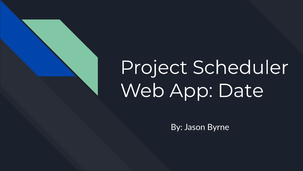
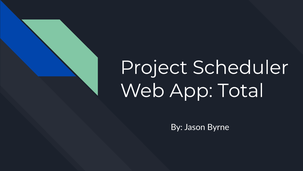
Date: Date -> Total (241, 90)
